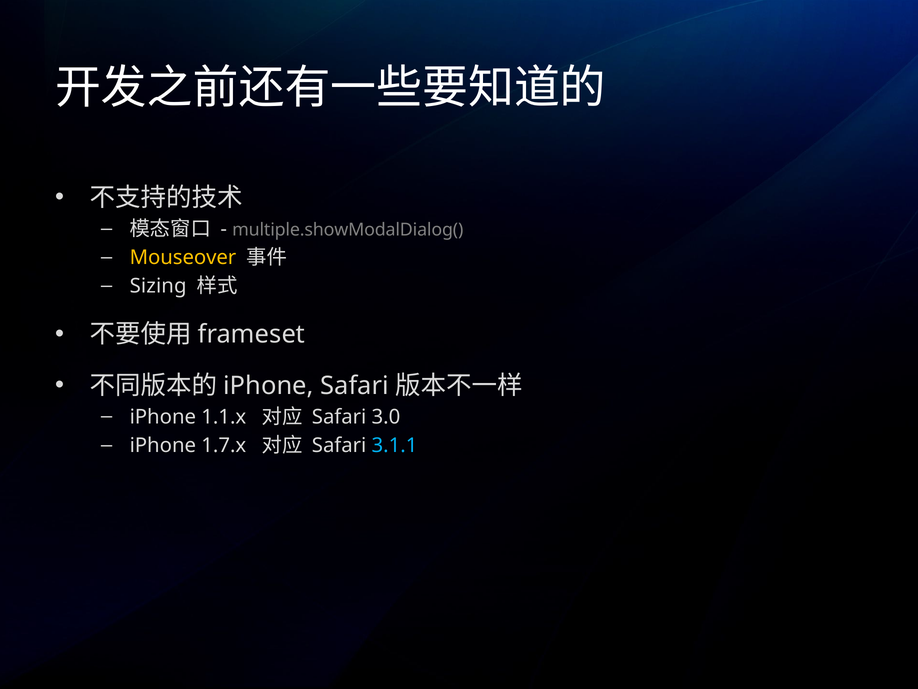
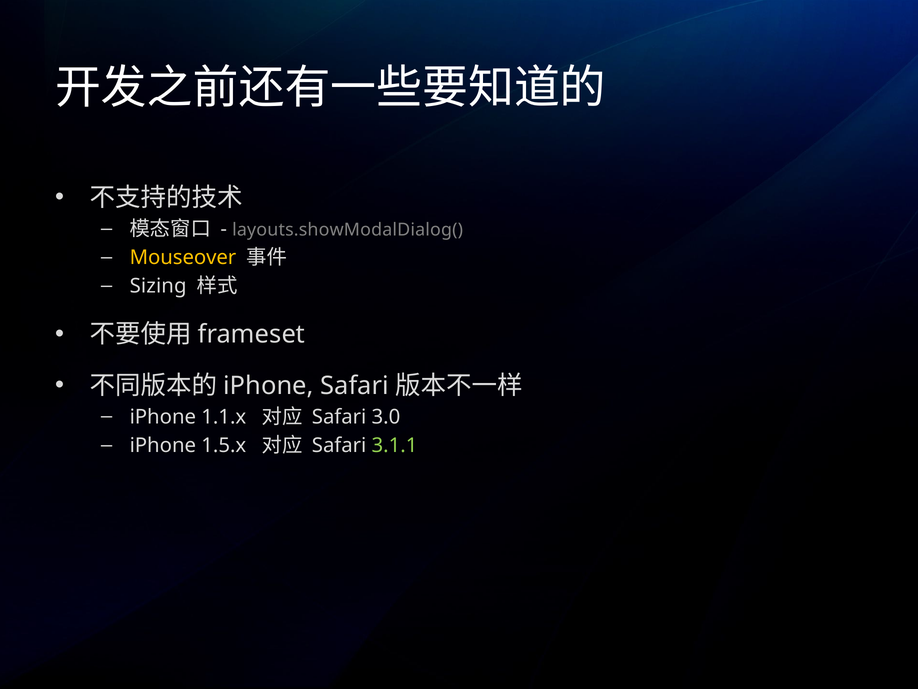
multiple.showModalDialog(: multiple.showModalDialog( -> layouts.showModalDialog( (348, 230)
1.7.x: 1.7.x -> 1.5.x (224, 445)
3.1.1 colour: light blue -> light green (395, 445)
